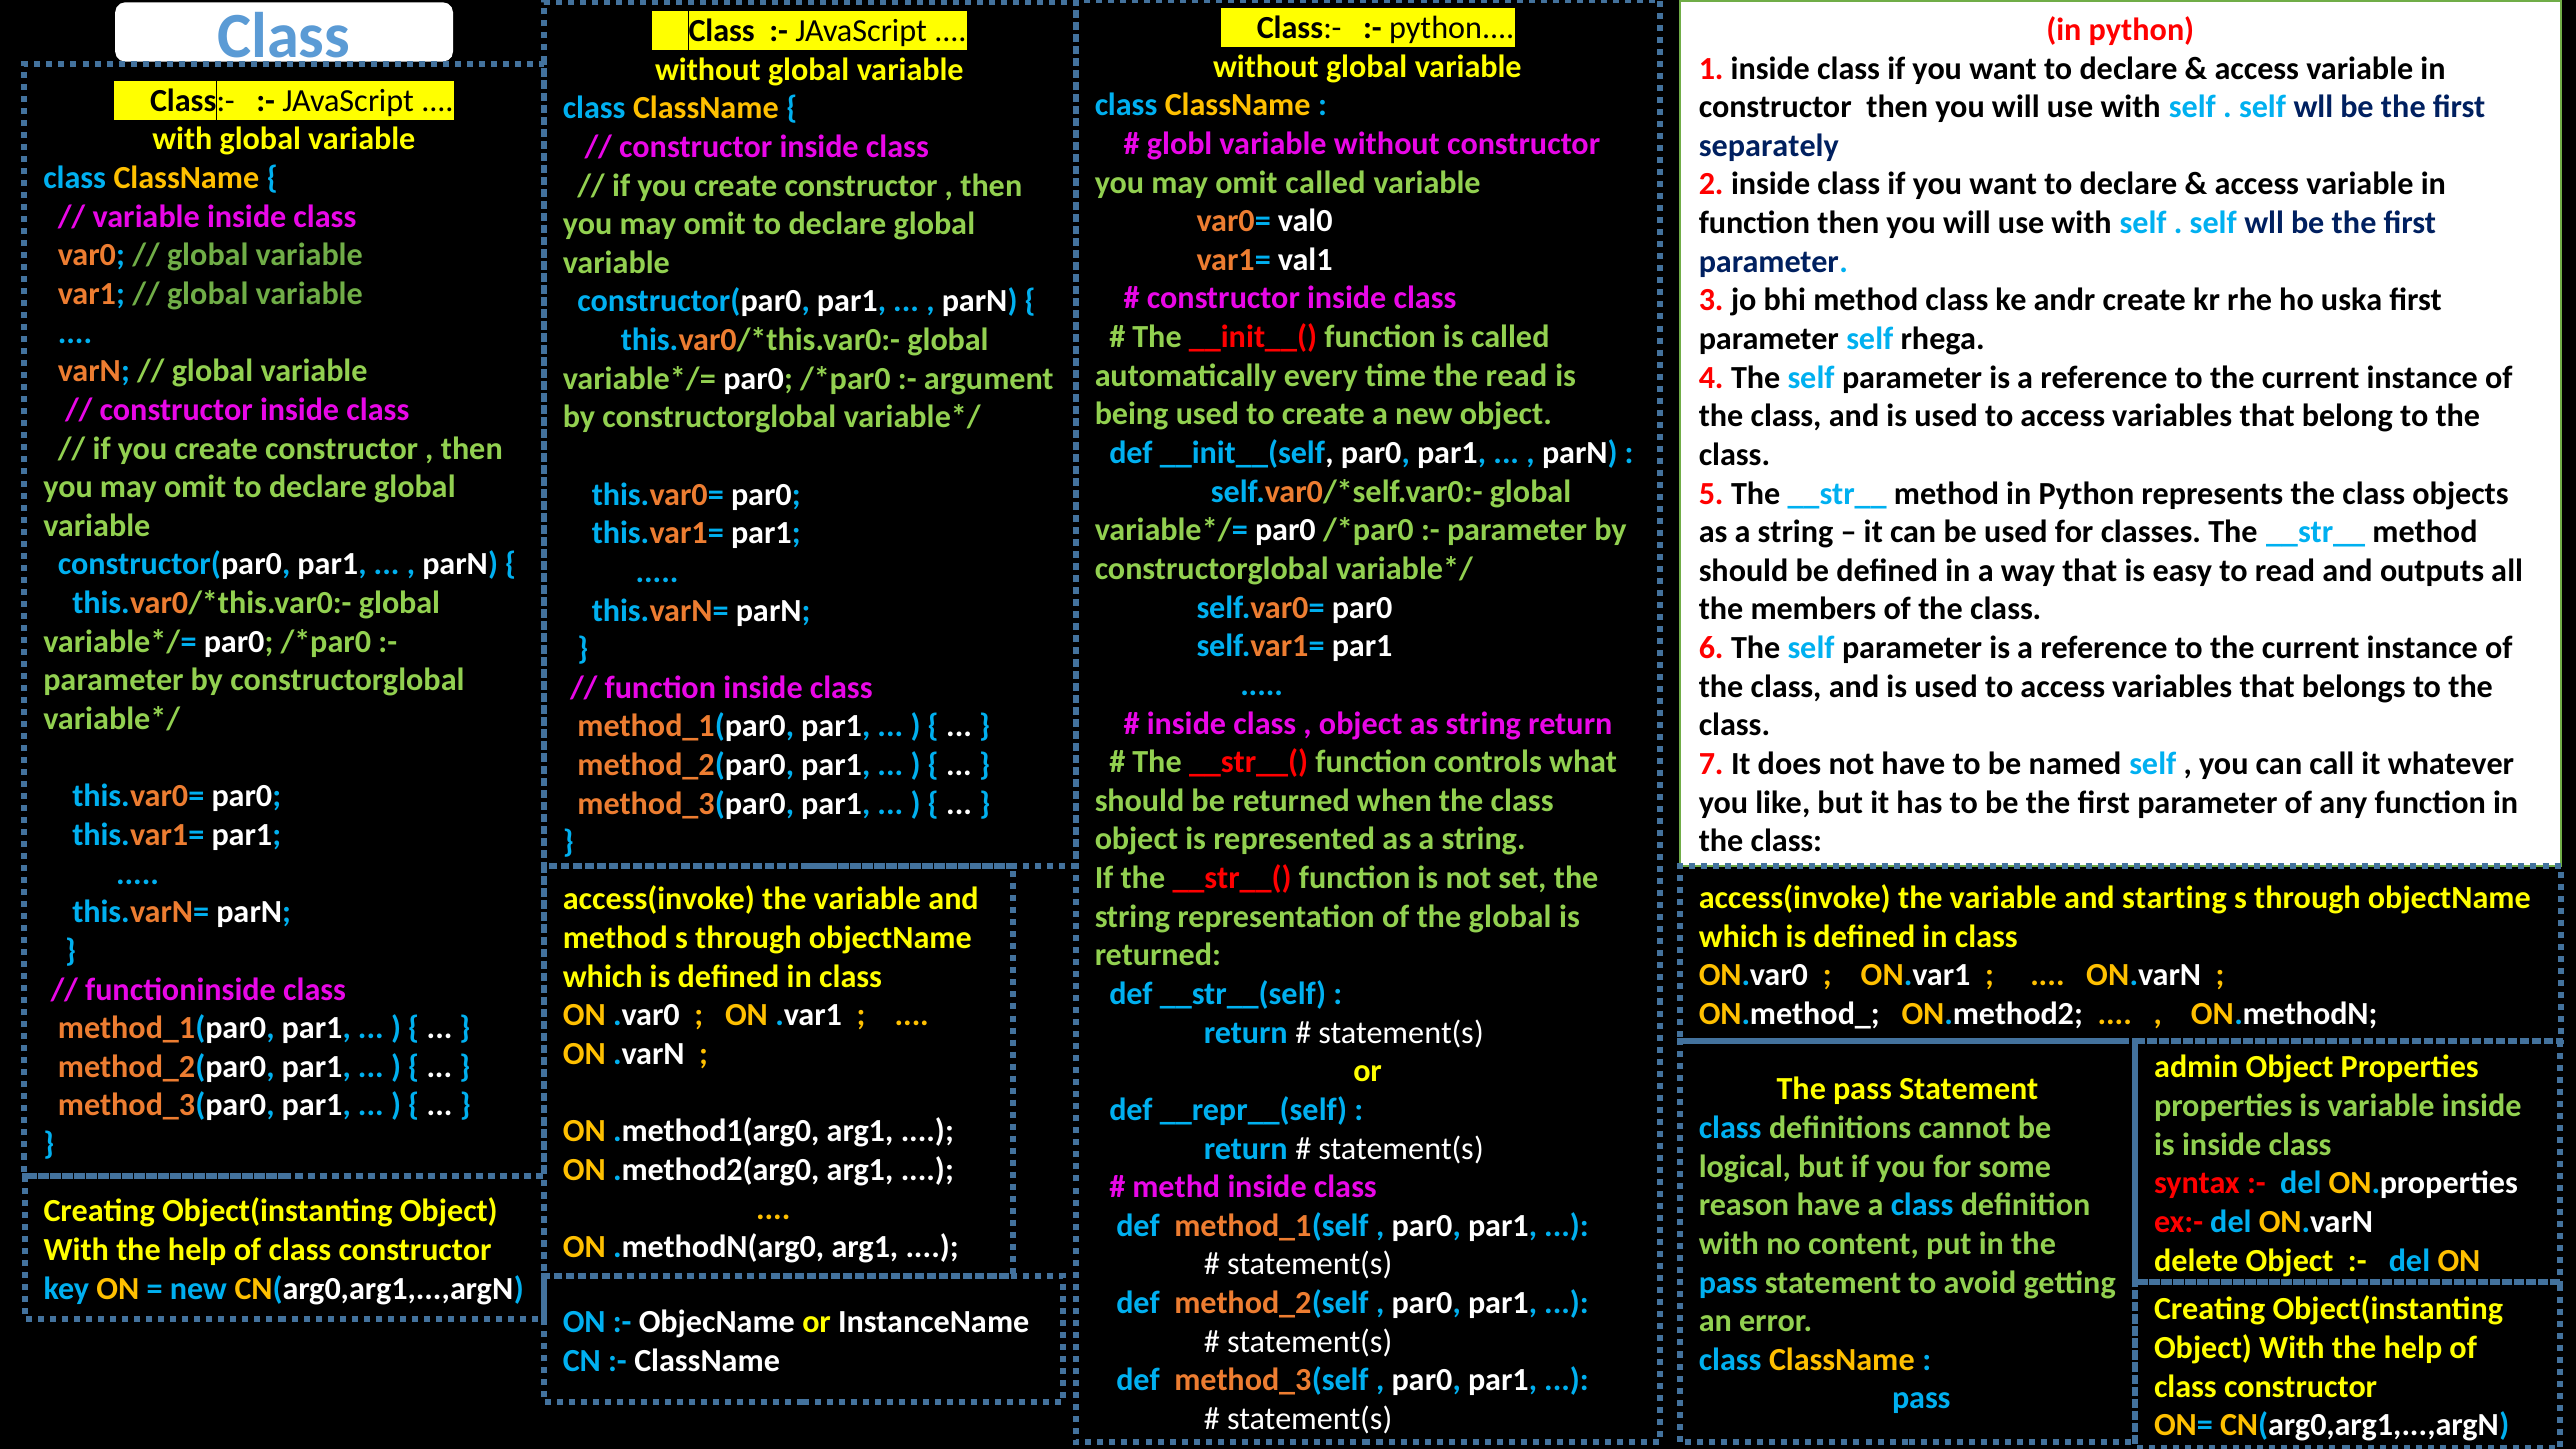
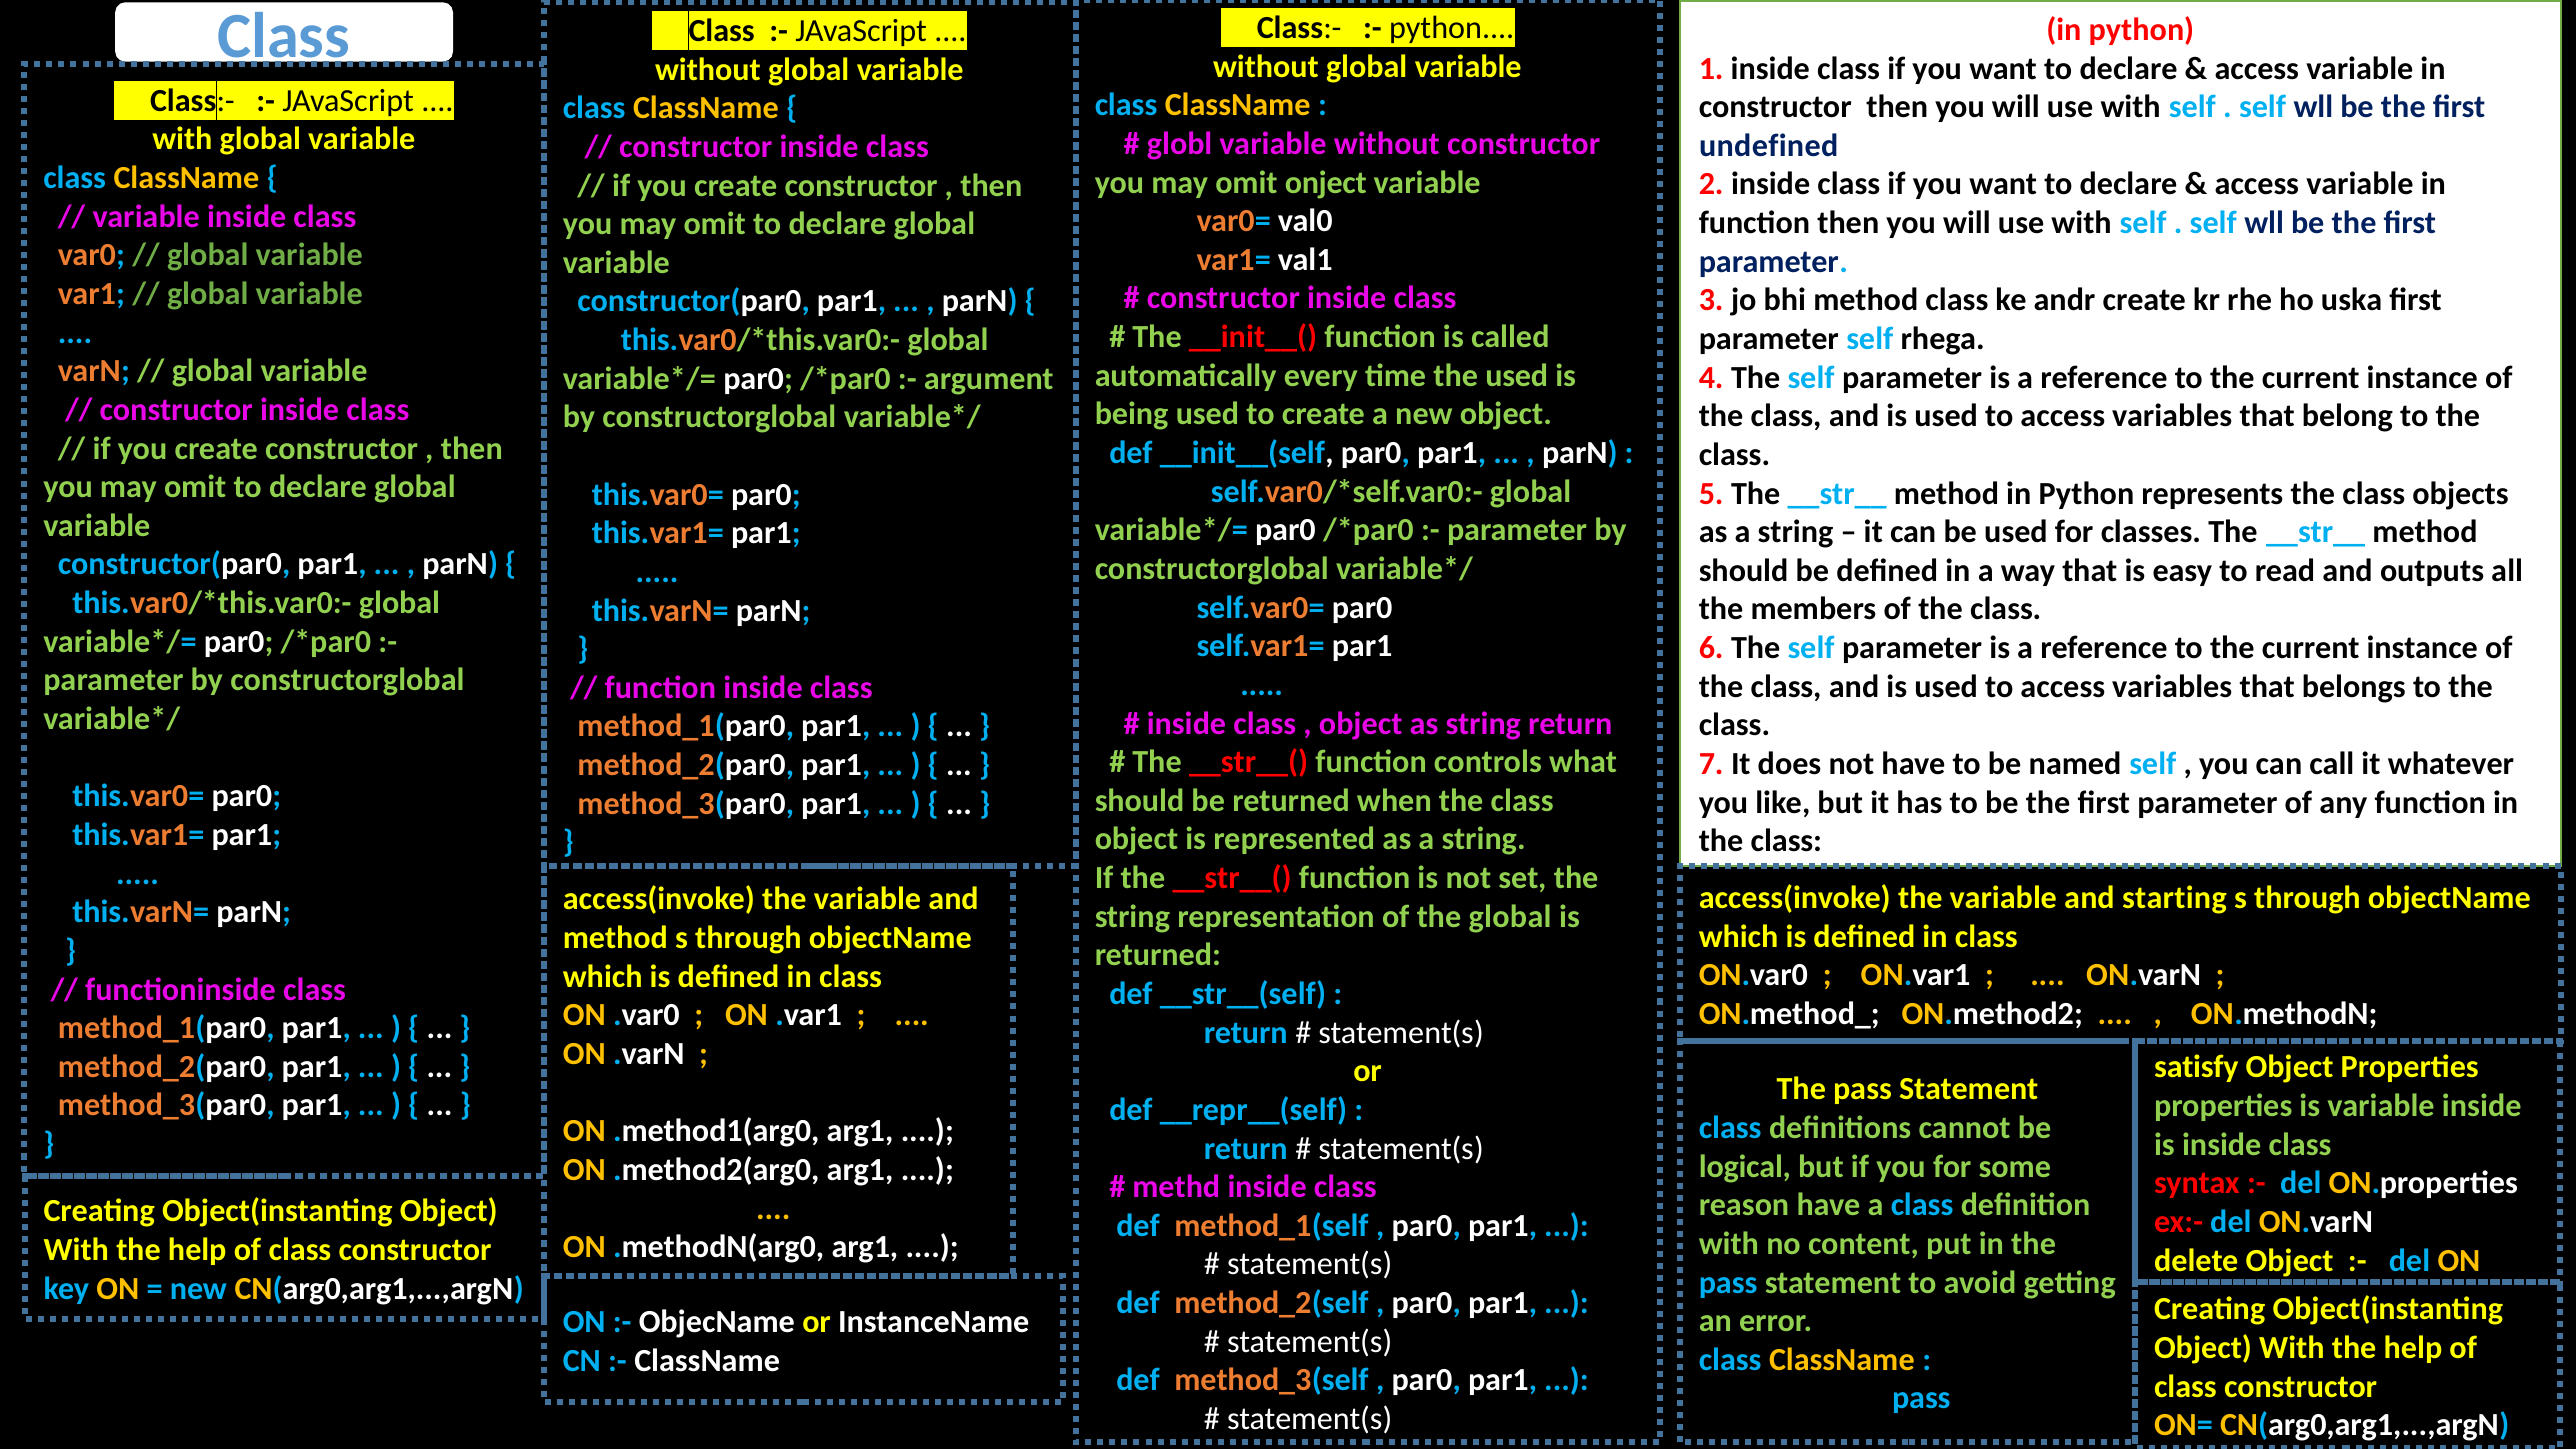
separately: separately -> undefined (1769, 146)
omit called: called -> onject (1326, 182)
the read: read -> used (1517, 376)
admin: admin -> satisfy (2196, 1067)
